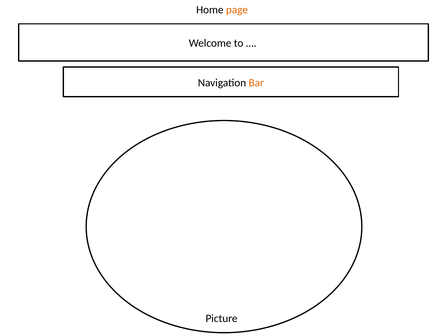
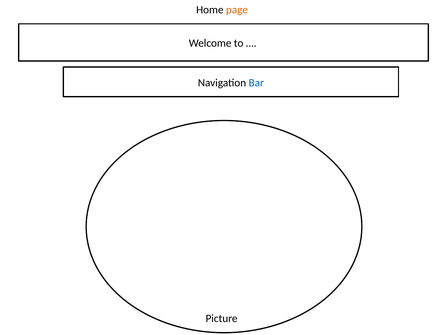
Bar colour: orange -> blue (256, 83)
